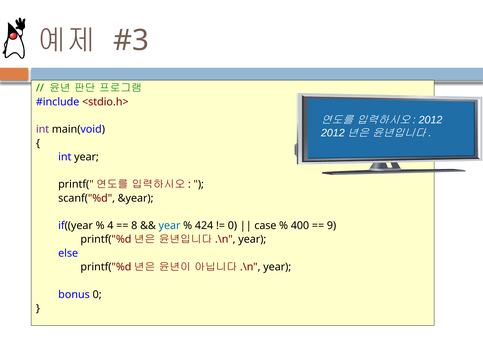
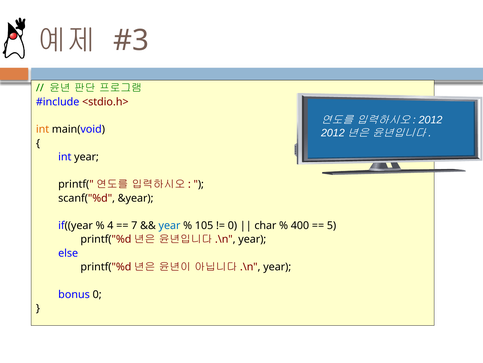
int colour: purple -> orange (43, 129)
8: 8 -> 7 (134, 225)
424: 424 -> 105 (204, 225)
case: case -> char (265, 225)
9: 9 -> 5 (332, 225)
